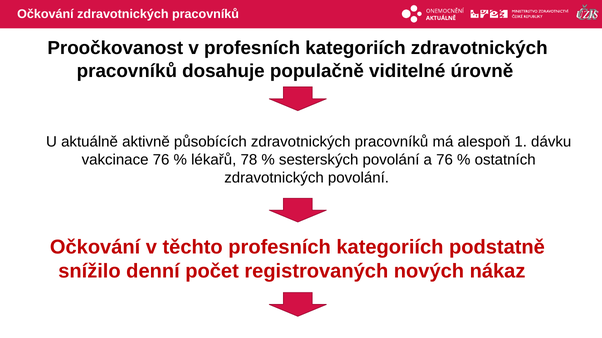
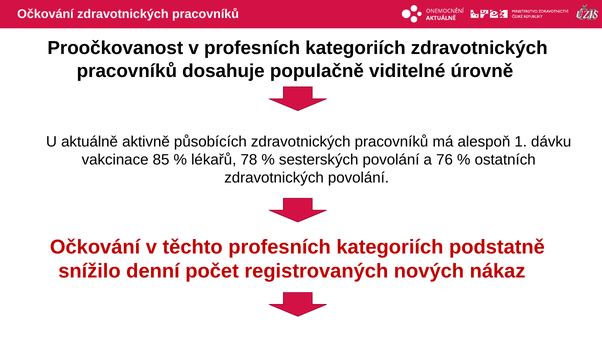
vakcinace 76: 76 -> 85 (161, 160)
